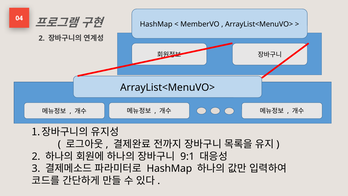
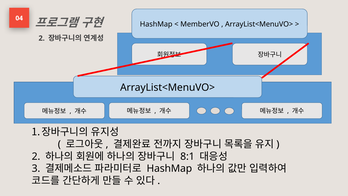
9:1: 9:1 -> 8:1 (187, 156)
